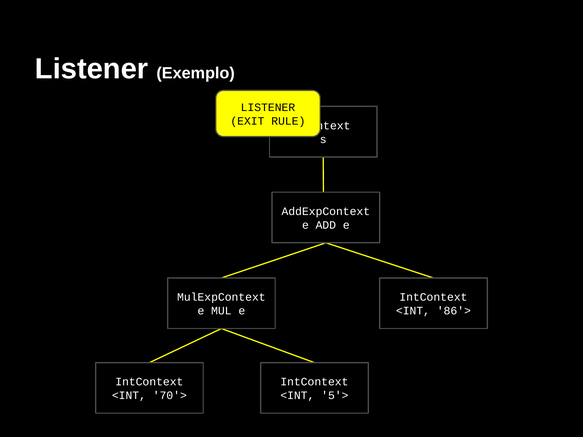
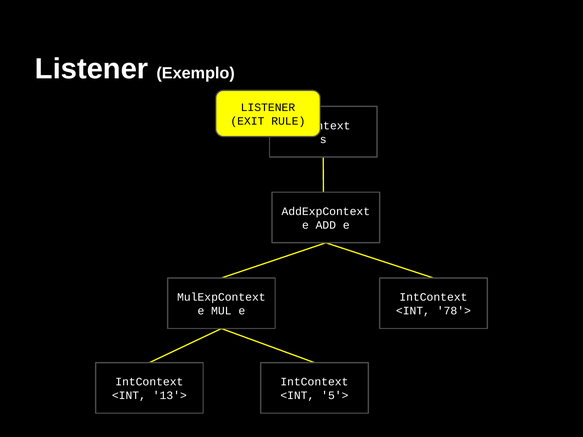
86'>: 86'> -> 78'> (454, 311)
70'>: 70'> -> 13'> (170, 396)
